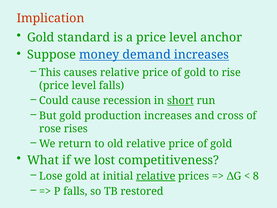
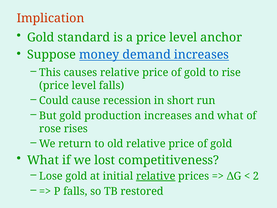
short underline: present -> none (180, 100)
and cross: cross -> what (230, 116)
8: 8 -> 2 (256, 176)
